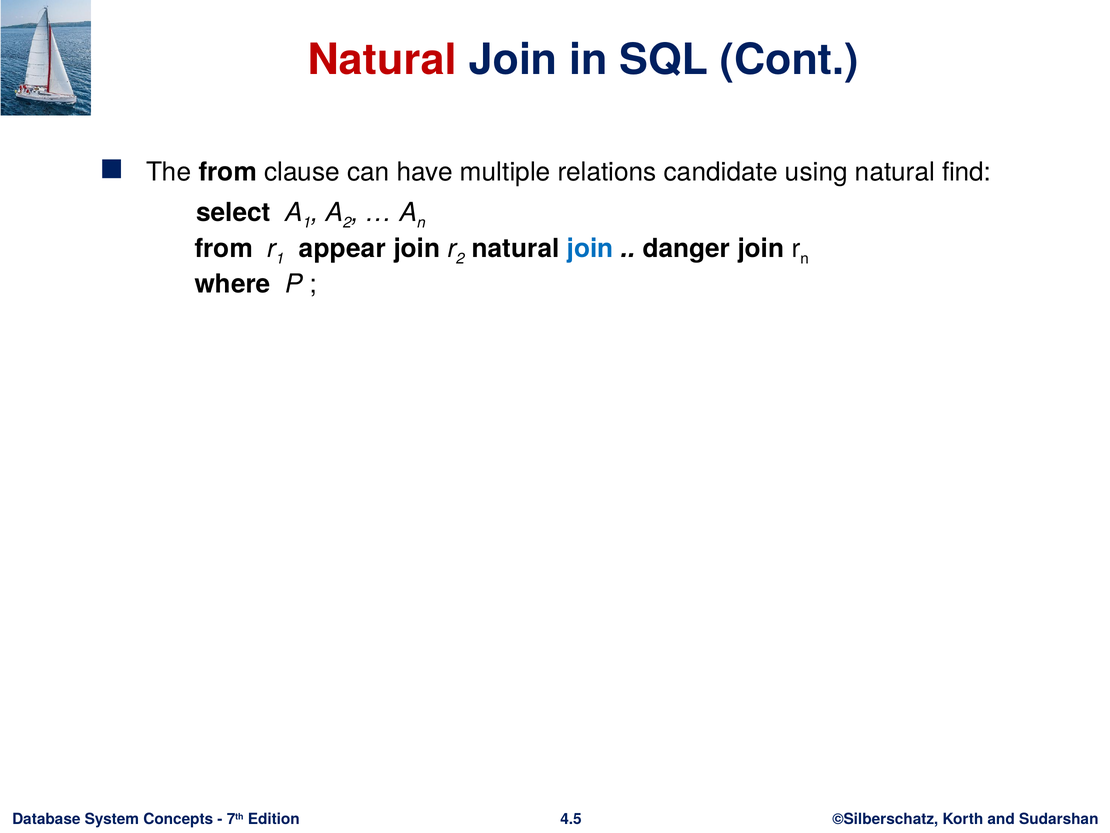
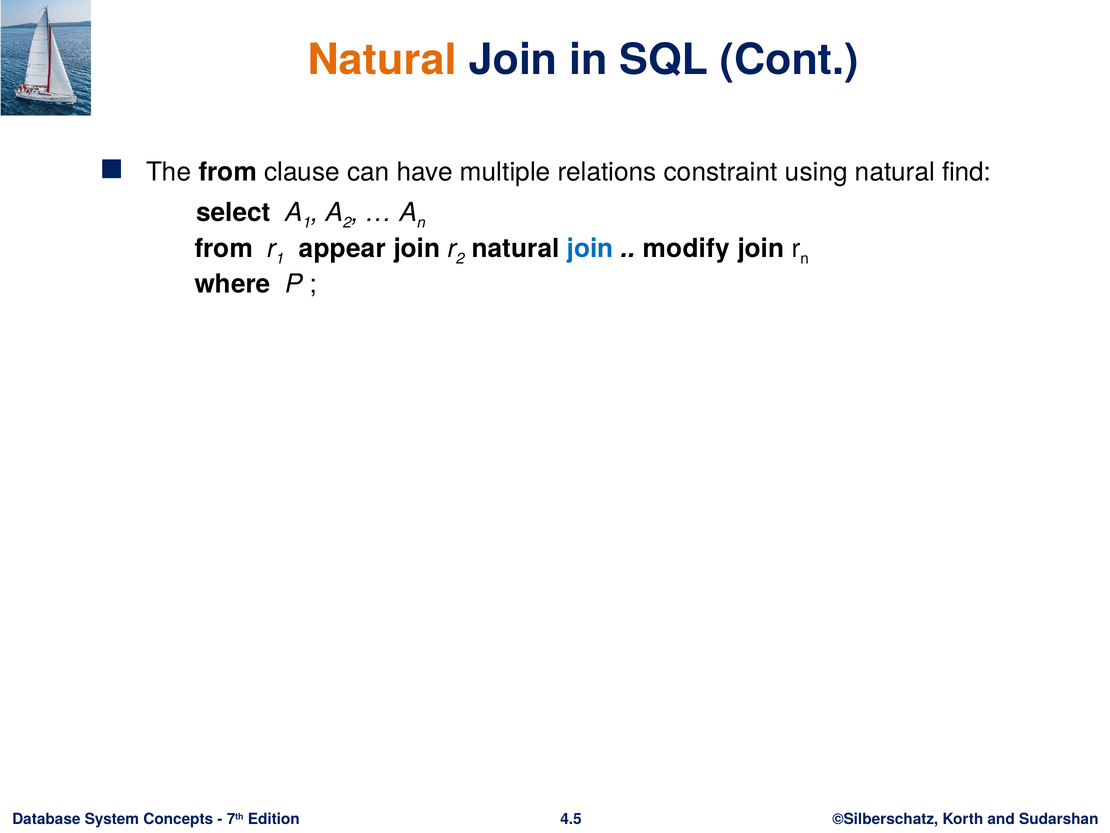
Natural colour: red -> orange (382, 60)
candidate: candidate -> constraint (721, 172)
danger: danger -> modify (686, 248)
